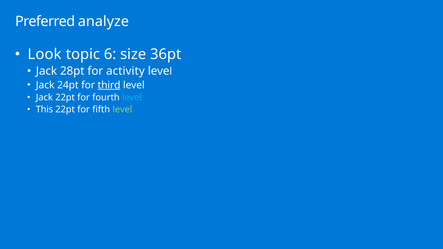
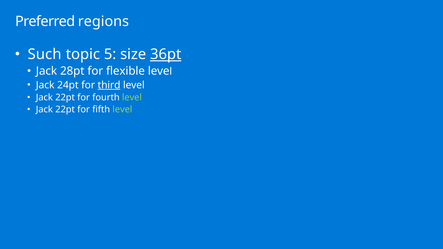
analyze: analyze -> regions (103, 21)
Look: Look -> Such (45, 54)
6: 6 -> 5 (110, 54)
36pt underline: none -> present (166, 54)
activity: activity -> flexible (126, 71)
level colour: light blue -> light green (132, 98)
This: This -> Jack (44, 110)
